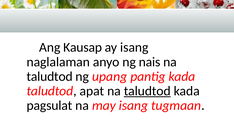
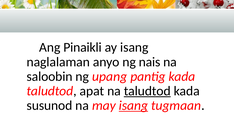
Kausap: Kausap -> Pinaikli (83, 48)
taludtod: taludtod -> saloobin (50, 77)
pagsulat: pagsulat -> susunod (49, 106)
isang underline: none -> present (133, 106)
